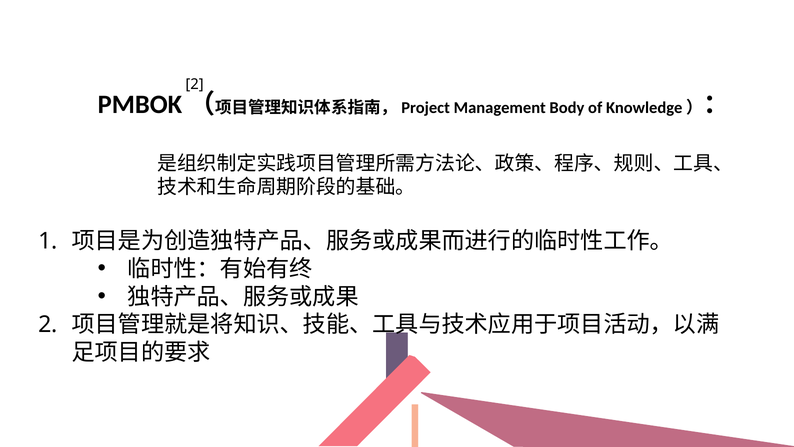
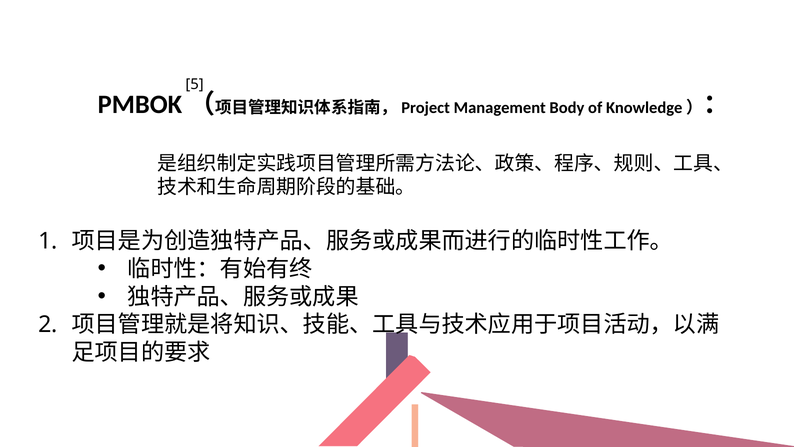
2: 2 -> 5 (195, 84)
